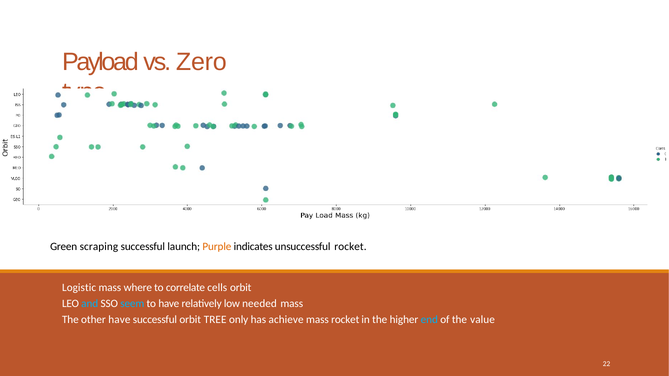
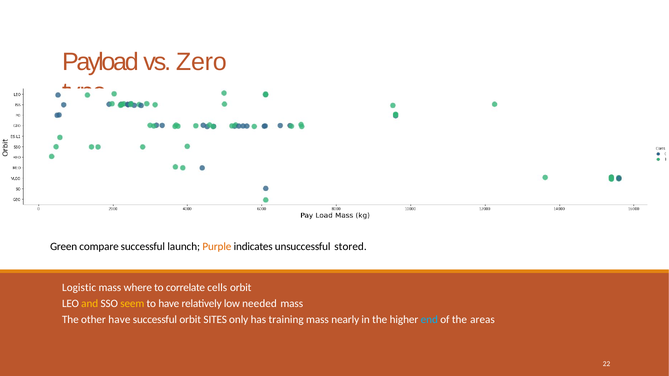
scraping: scraping -> compare (99, 247)
unsuccessful rocket: rocket -> stored (351, 247)
and colour: light blue -> yellow (90, 304)
seem colour: light blue -> yellow (132, 304)
TREE: TREE -> SITES (215, 320)
achieve: achieve -> training (286, 320)
mass rocket: rocket -> nearly (345, 320)
value: value -> areas (483, 320)
